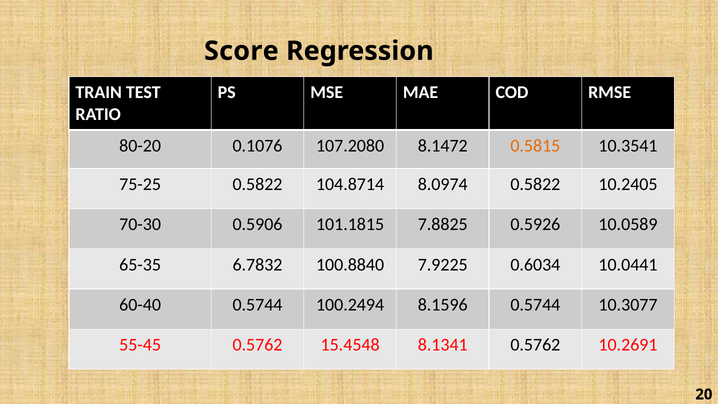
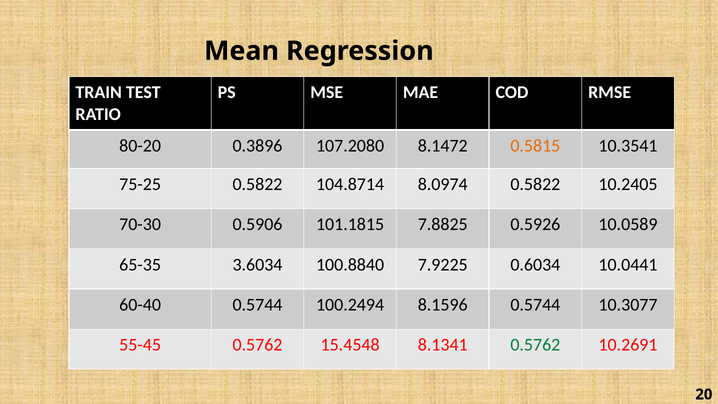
Score: Score -> Mean (241, 51)
0.1076: 0.1076 -> 0.3896 (257, 146)
6.7832: 6.7832 -> 3.6034 (257, 265)
0.5762 colour: black -> green (535, 345)
